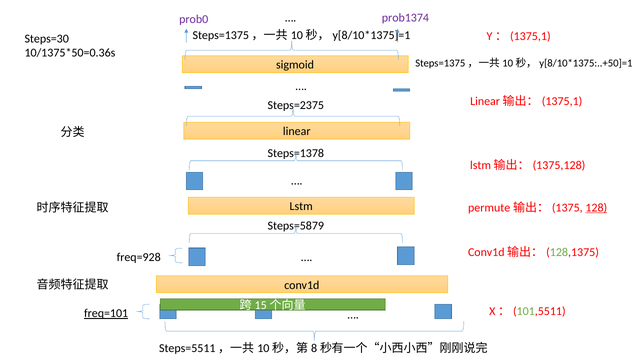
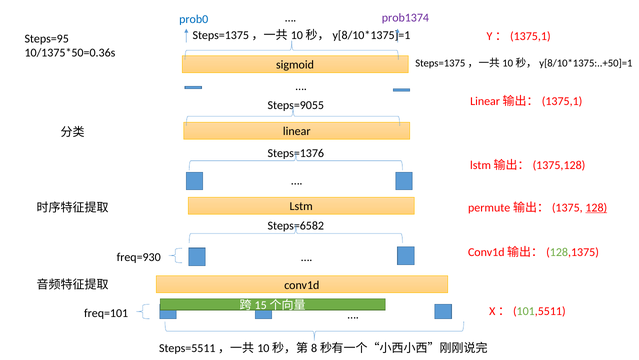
prob0 colour: purple -> blue (194, 19)
Steps=30: Steps=30 -> Steps=95 (47, 38)
Steps=2375: Steps=2375 -> Steps=9055 (296, 105)
Steps=1378: Steps=1378 -> Steps=1376 (296, 153)
Steps=5879: Steps=5879 -> Steps=6582 (296, 226)
freq=928: freq=928 -> freq=930 (139, 257)
freq=101 underline: present -> none (106, 313)
